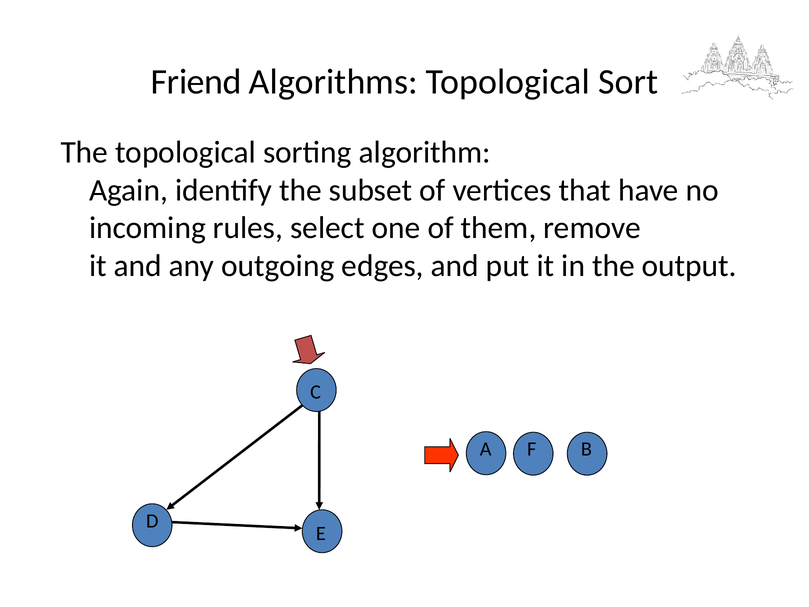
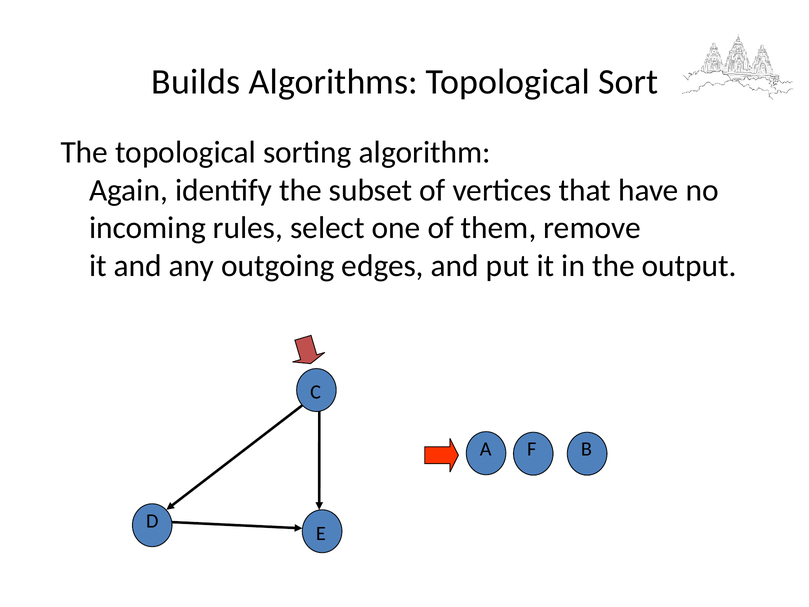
Friend: Friend -> Builds (196, 82)
